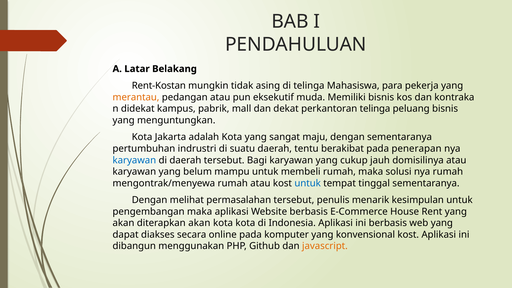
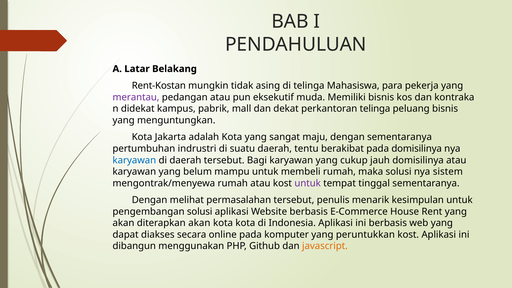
merantau colour: orange -> purple (136, 97)
pada penerapan: penerapan -> domisilinya (417, 149)
nya rumah: rumah -> sistem (448, 172)
untuk colour: blue -> purple (308, 183)
pengembangan maka: maka -> solusi (200, 212)
konvensional: konvensional -> peruntukkan (365, 235)
